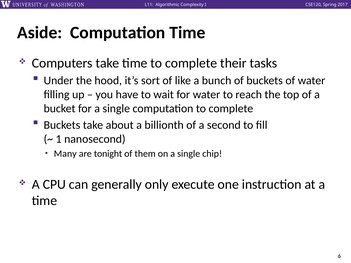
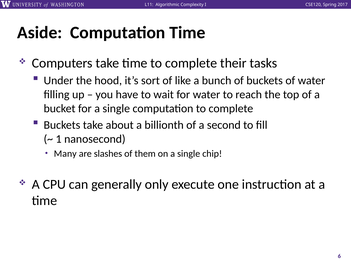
tonight: tonight -> slashes (108, 154)
